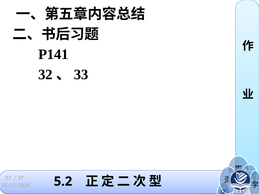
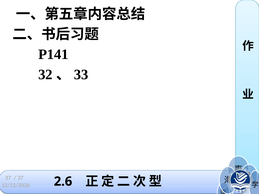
5.2: 5.2 -> 2.6 (63, 182)
